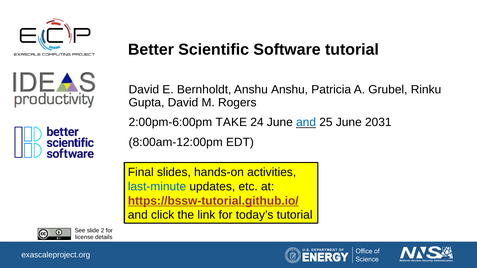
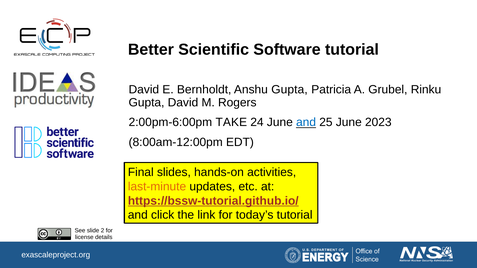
Anshu Anshu: Anshu -> Gupta (290, 90)
2031: 2031 -> 2023 (378, 123)
last-minute colour: blue -> orange (157, 187)
